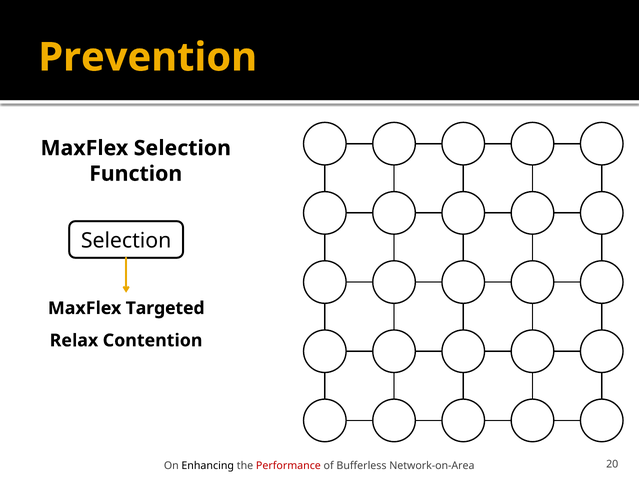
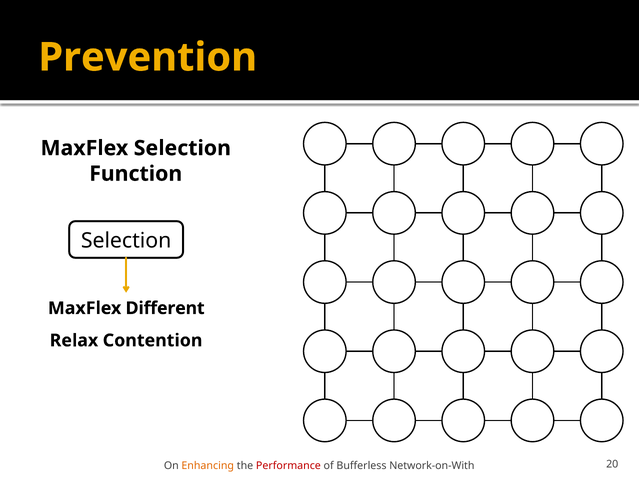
Targeted: Targeted -> Different (165, 308)
Enhancing colour: black -> orange (208, 466)
Network-on-Area: Network-on-Area -> Network-on-With (432, 466)
